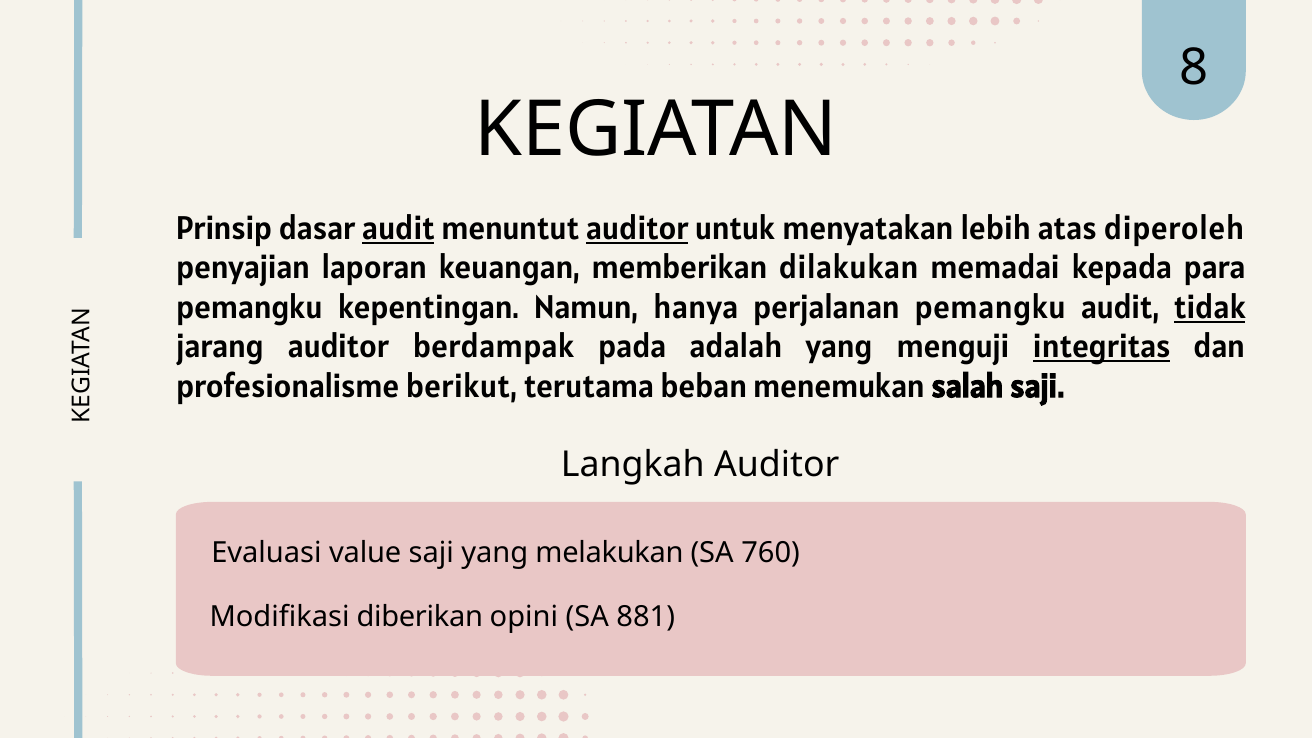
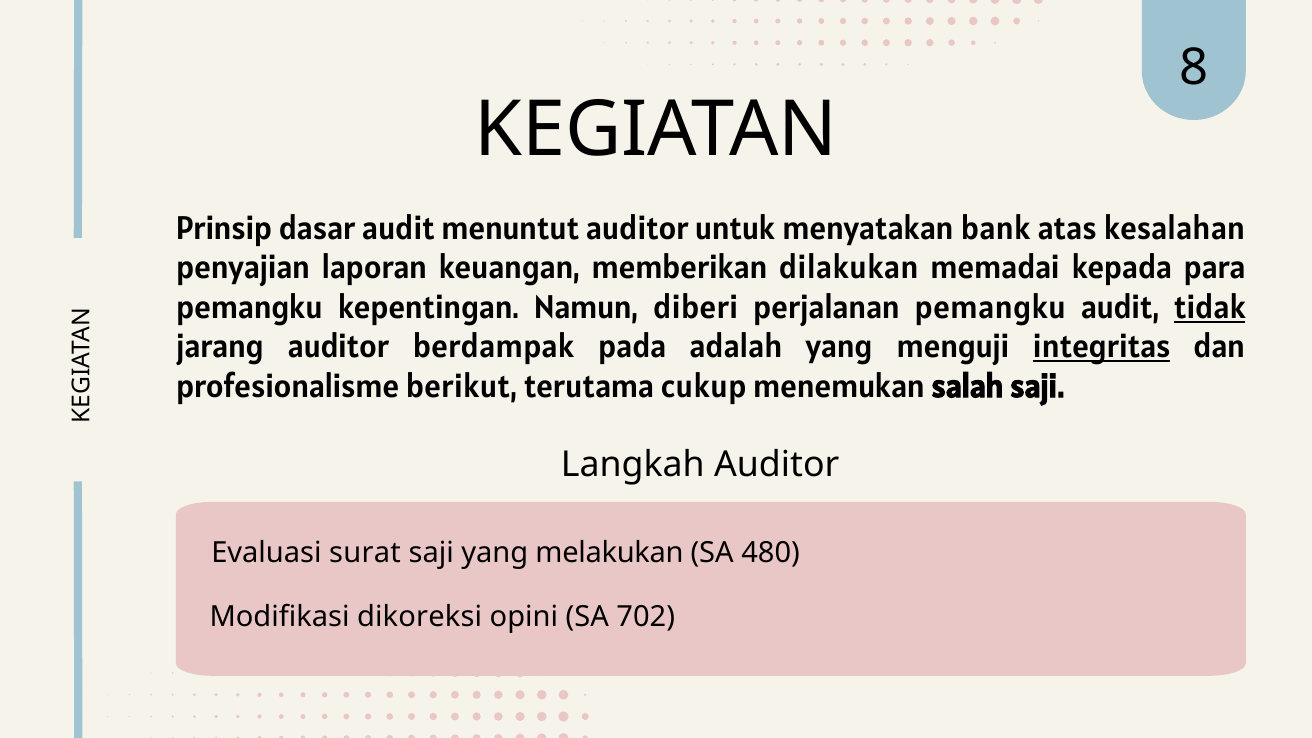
audit underline: present -> none (398, 229)
auditor underline: present -> none (637, 229)
lebih: lebih -> bank (996, 229)
diperoleh: diperoleh -> kesalahan (1174, 229)
hanya: hanya -> diberi (696, 308)
beban: beban -> cukup (704, 386)
value: value -> surat (365, 553)
760: 760 -> 480 (771, 553)
diberikan: diberikan -> dikoreksi (420, 617)
881: 881 -> 702 (646, 617)
